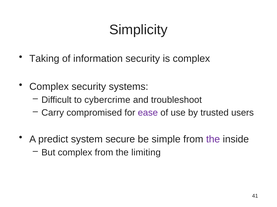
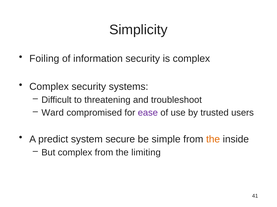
Taking: Taking -> Foiling (44, 59)
cybercrime: cybercrime -> threatening (107, 100)
Carry: Carry -> Ward (53, 113)
the colour: purple -> orange (213, 140)
